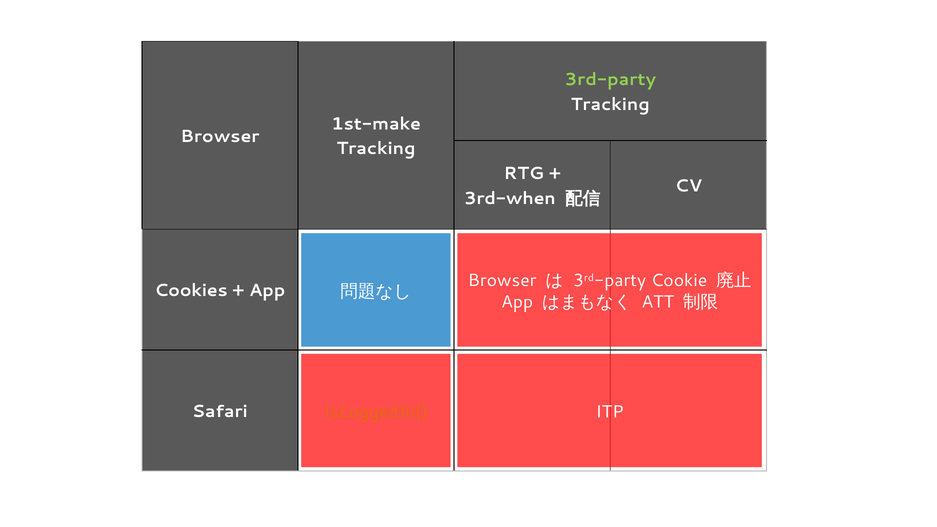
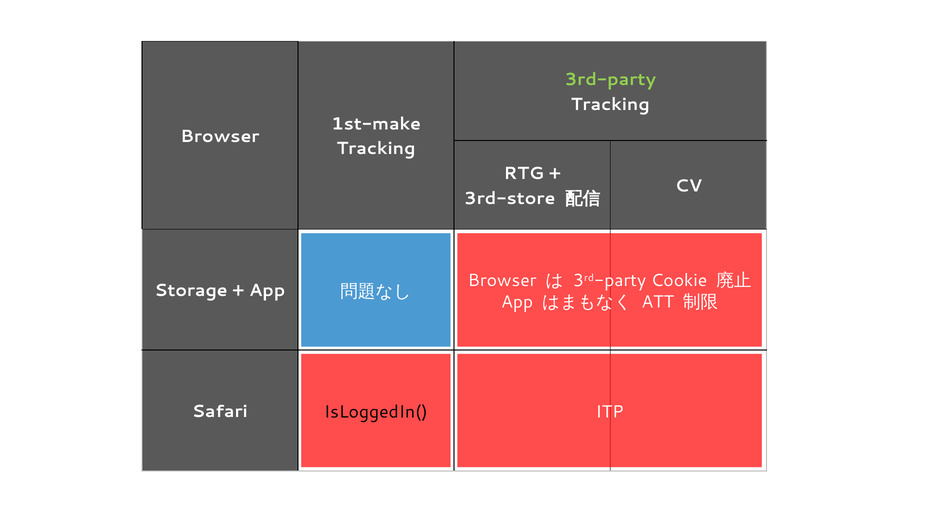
3rd-when: 3rd-when -> 3rd-store (510, 198)
Cookies: Cookies -> Storage (191, 291)
IsLoggedIn( colour: orange -> black (376, 412)
